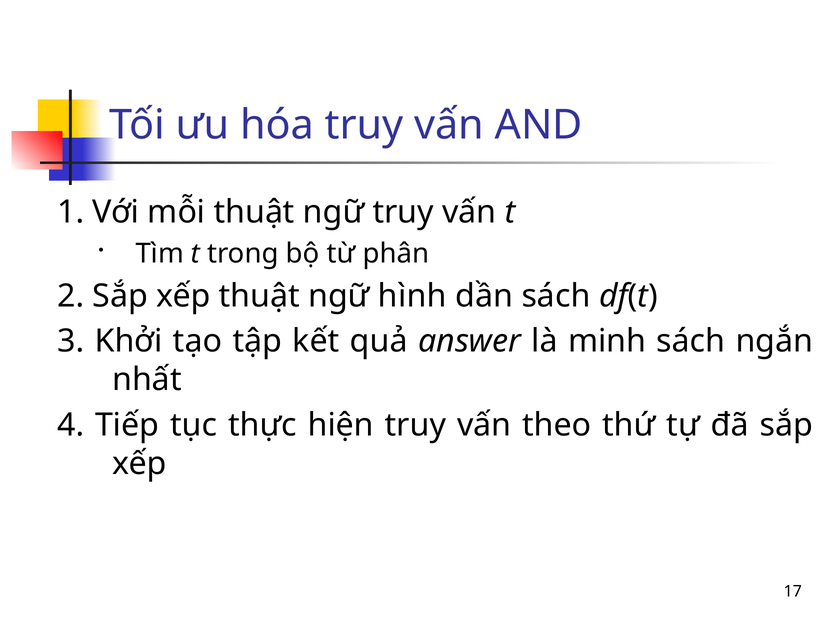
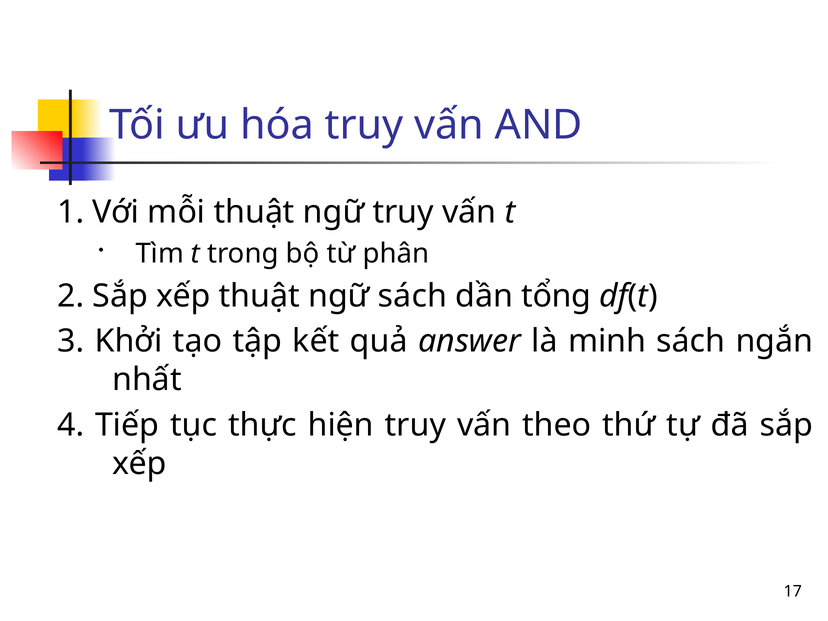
ngữ hình: hình -> sách (412, 296)
dần sách: sách -> tổng (556, 296)
